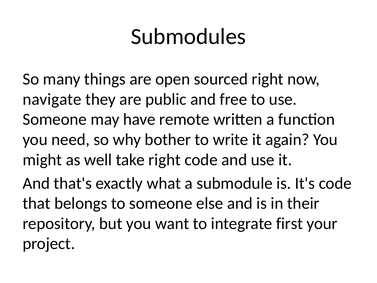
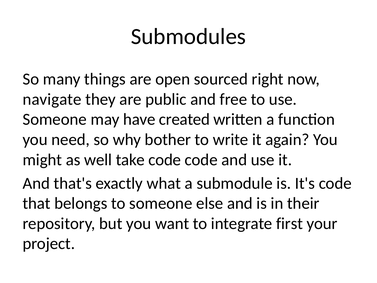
remote: remote -> created (184, 119)
take right: right -> code (165, 160)
